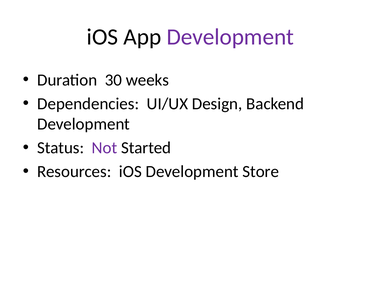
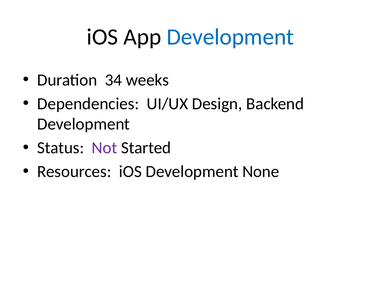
Development colour: purple -> blue (230, 37)
30: 30 -> 34 (113, 80)
Store: Store -> None (261, 171)
